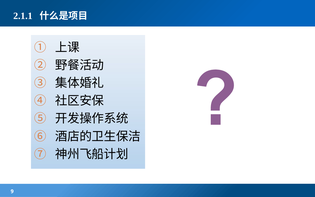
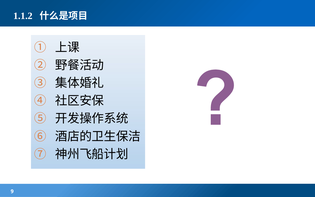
2.1.1: 2.1.1 -> 1.1.2 (23, 16)
